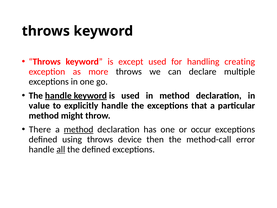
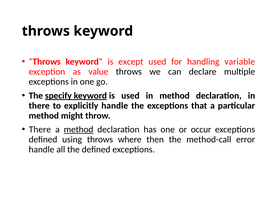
creating: creating -> variable (240, 62)
more: more -> value (98, 72)
The handle: handle -> specify (58, 96)
value: value -> there (39, 106)
device: device -> where (130, 139)
all underline: present -> none (61, 149)
